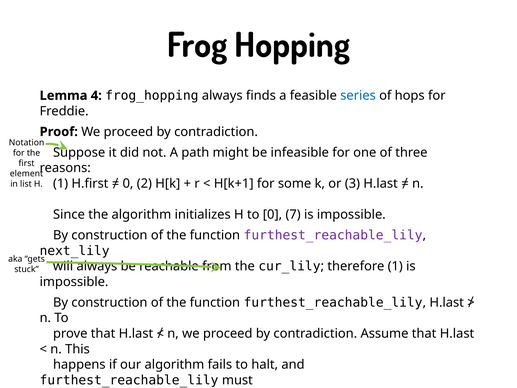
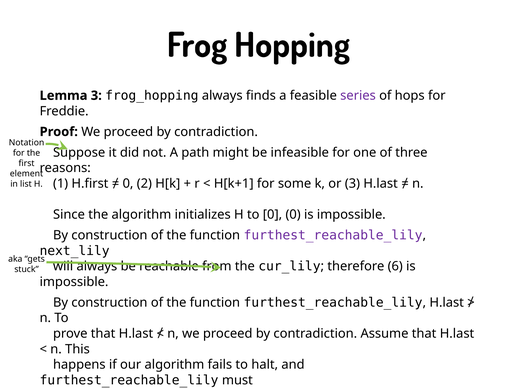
Lemma 4: 4 -> 3 (96, 96)
series colour: blue -> purple (358, 96)
0 7: 7 -> 0 (293, 214)
therefore 1: 1 -> 6 (395, 266)
